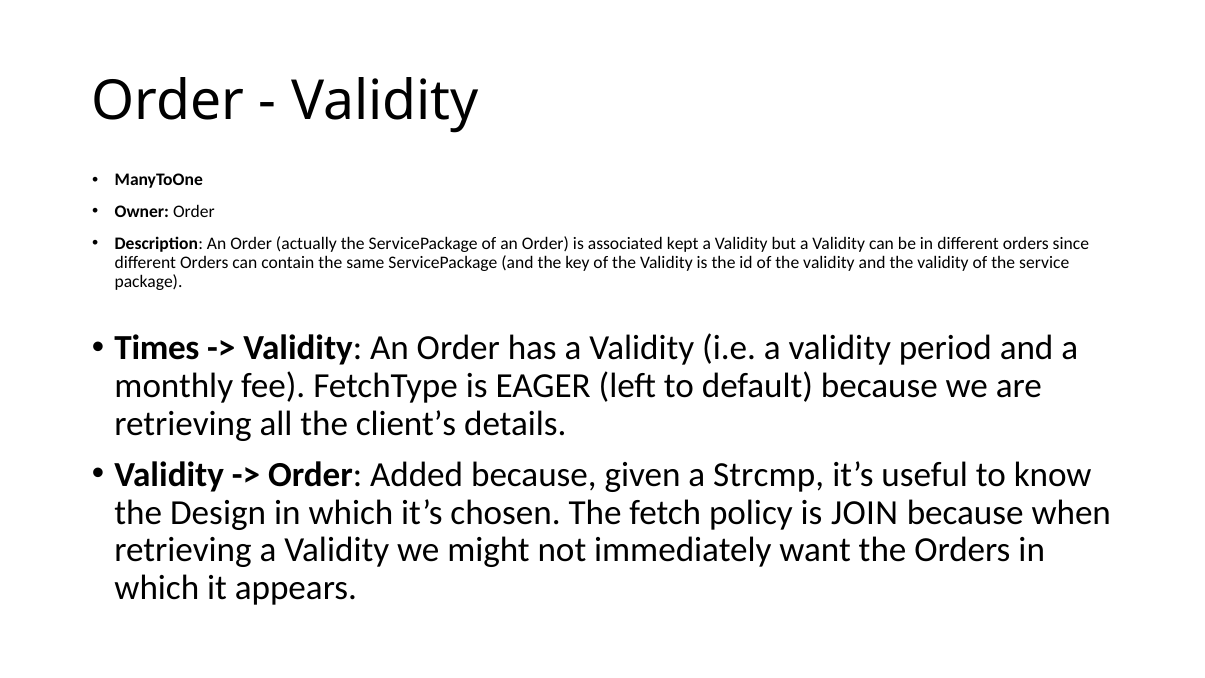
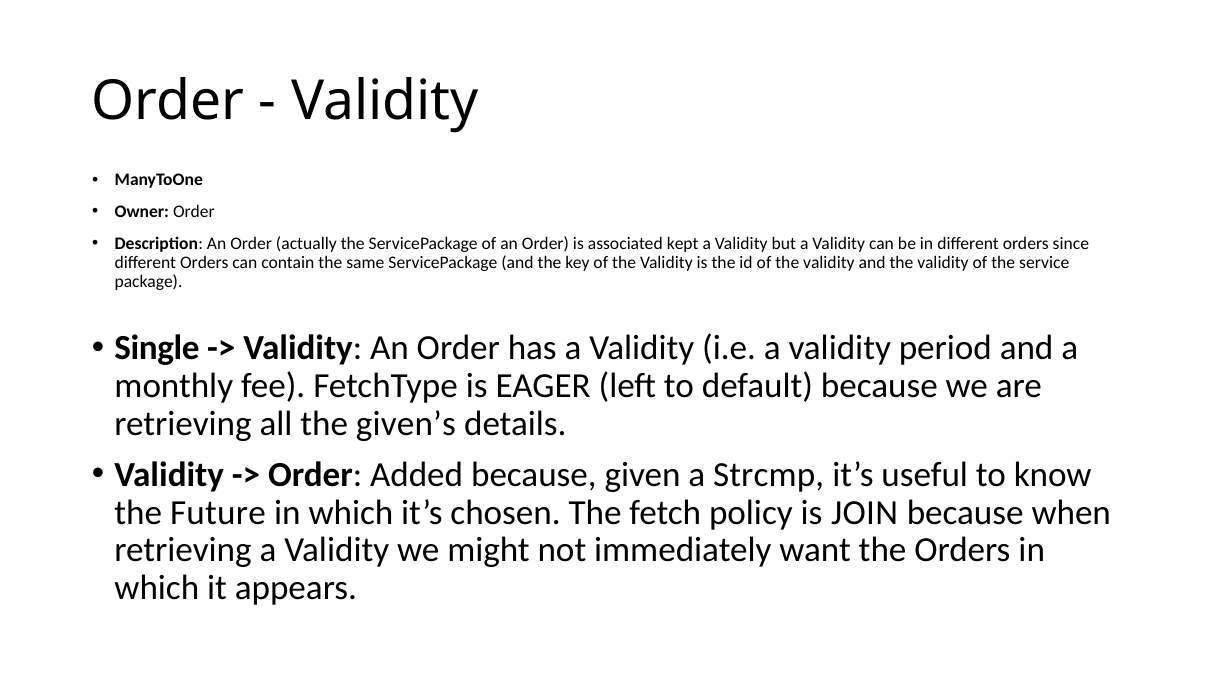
Times: Times -> Single (157, 348)
client’s: client’s -> given’s (406, 424)
Design: Design -> Future (218, 512)
